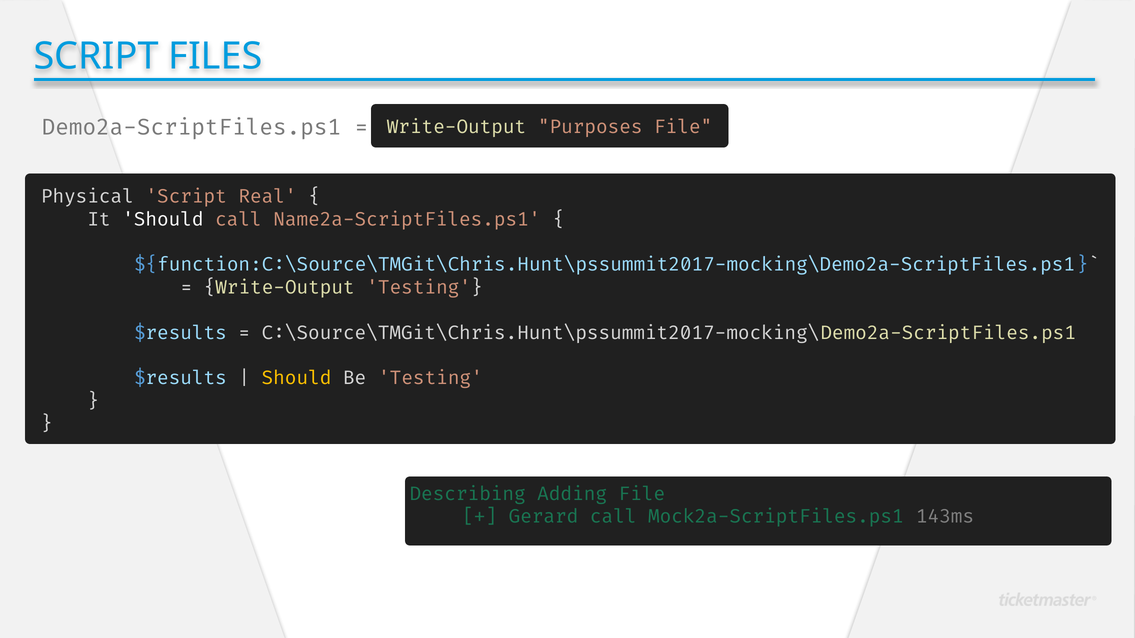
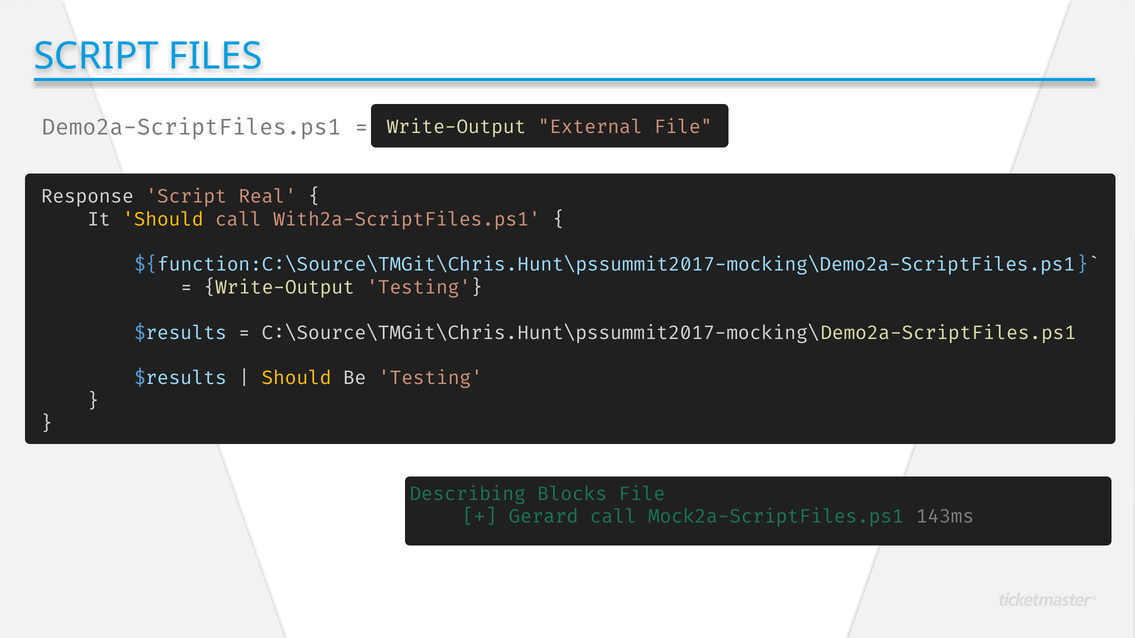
Purposes: Purposes -> External (590, 127)
Physical: Physical -> Response (87, 197)
Should colour: white -> yellow (163, 220)
Name2a-ScriptFiles.ps1: Name2a-ScriptFiles.ps1 -> With2a-ScriptFiles.ps1 (407, 220)
Adding: Adding -> Blocks (572, 494)
